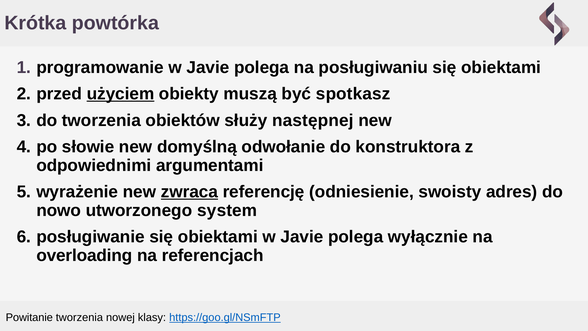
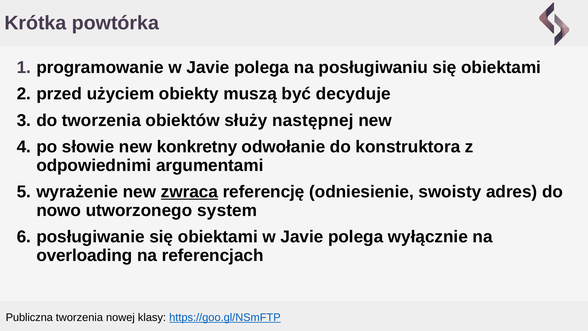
użyciem underline: present -> none (120, 94)
spotkasz: spotkasz -> decyduje (353, 94)
domyślną: domyślną -> konkretny (197, 147)
Powitanie: Powitanie -> Publiczna (29, 317)
